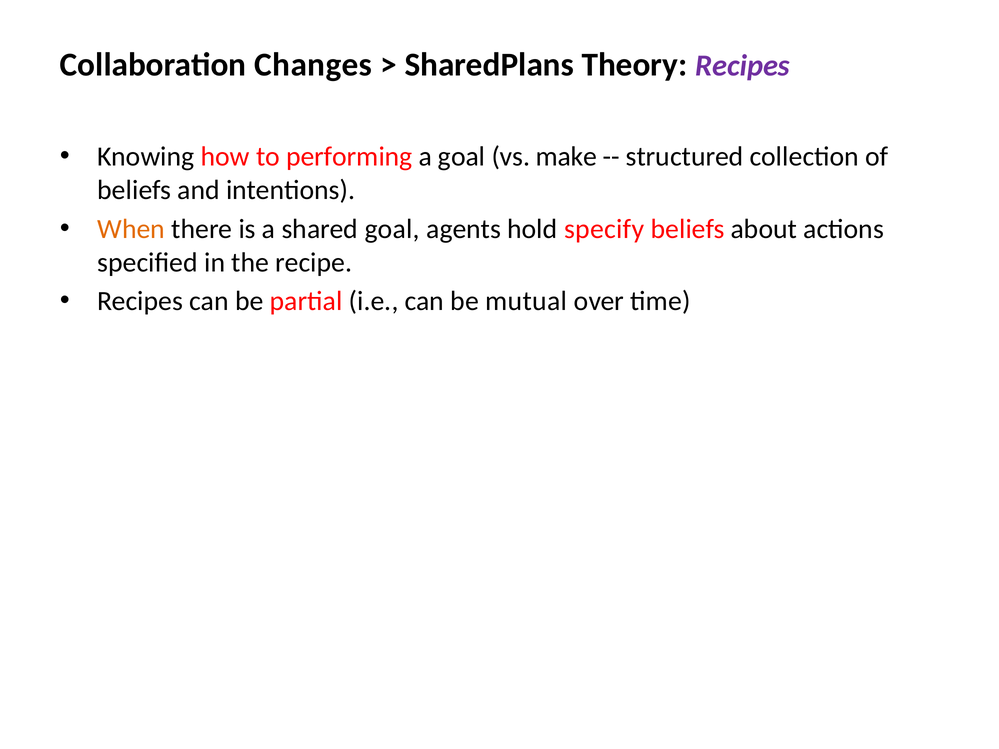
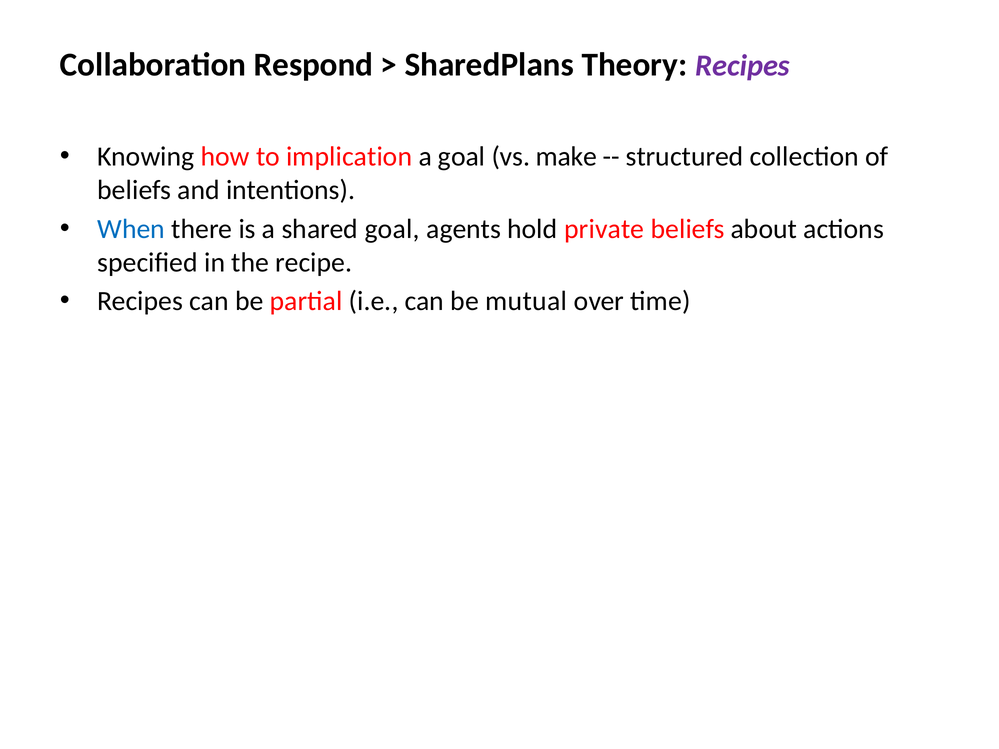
Changes: Changes -> Respond (313, 65)
performing: performing -> implication (349, 157)
When colour: orange -> blue (131, 229)
specify: specify -> private (604, 229)
